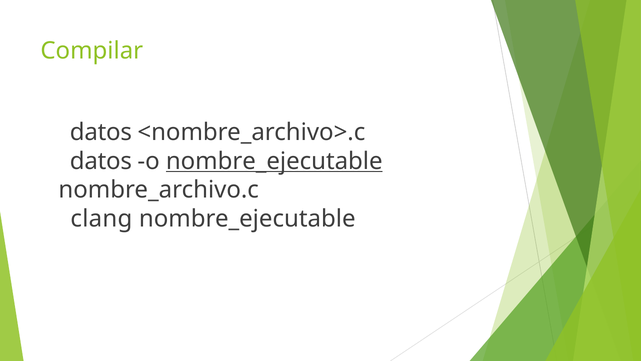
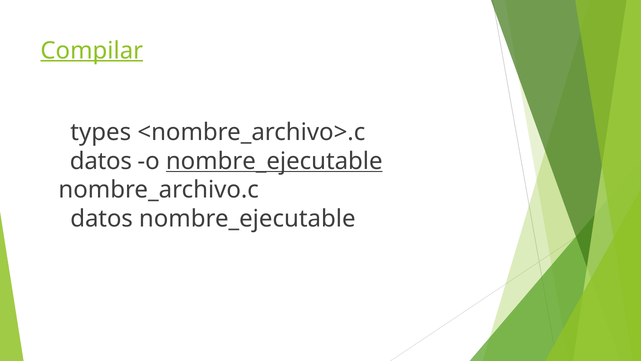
Compilar underline: none -> present (92, 51)
datos: datos -> types (101, 132)
clang: clang -> datos (102, 219)
